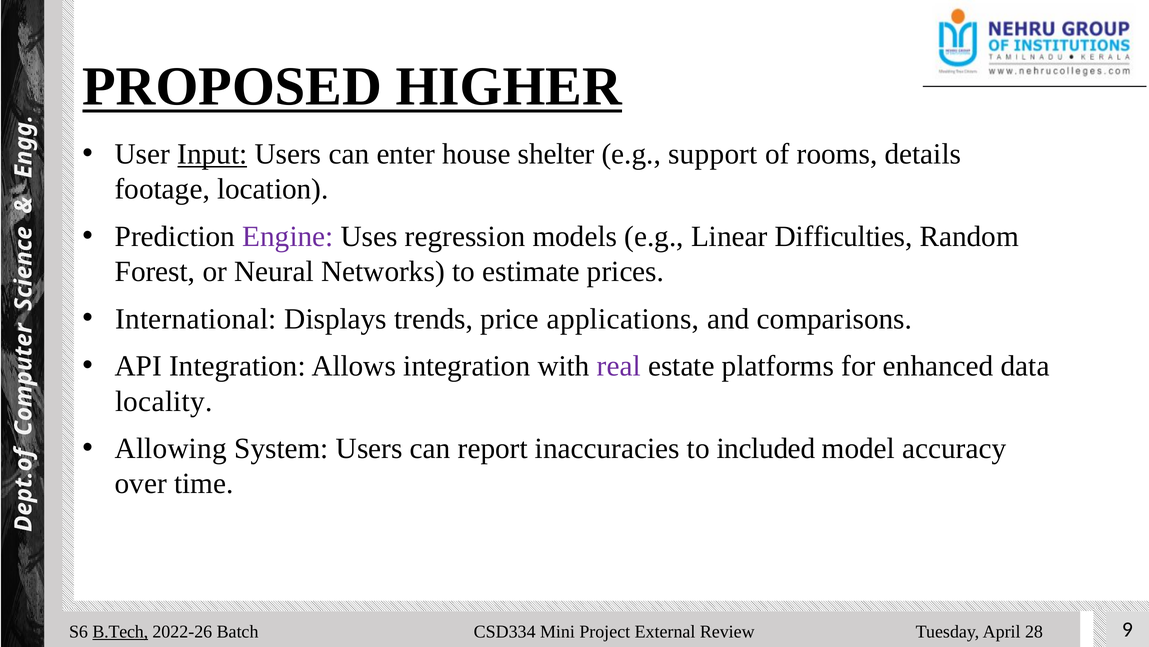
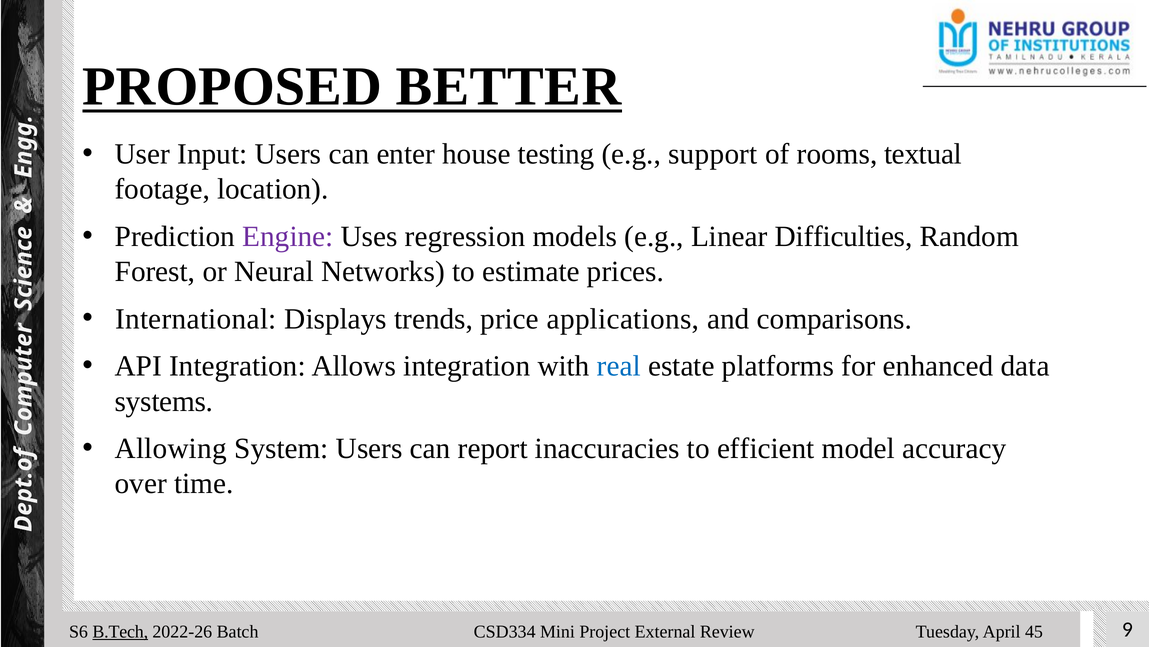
HIGHER: HIGHER -> BETTER (508, 87)
Input underline: present -> none (212, 154)
shelter: shelter -> testing (556, 154)
details: details -> textual (923, 154)
real colour: purple -> blue (619, 366)
locality: locality -> systems (164, 401)
included: included -> efficient (766, 448)
28: 28 -> 45 (1034, 631)
